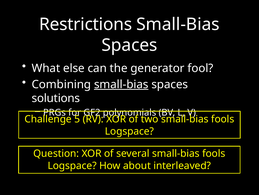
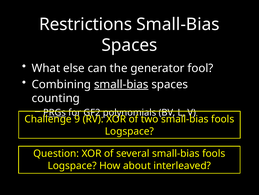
solutions: solutions -> counting (56, 98)
PRGs underline: none -> present (54, 112)
5: 5 -> 9 (77, 119)
